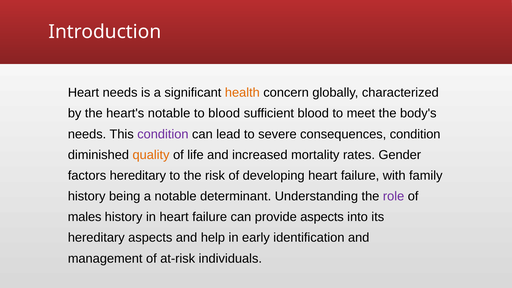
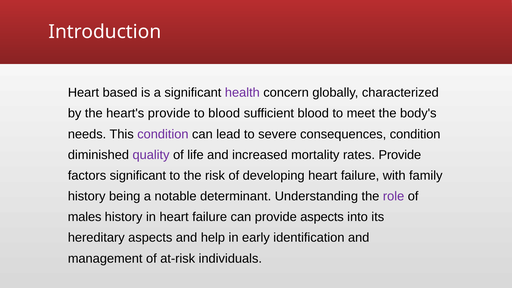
Heart needs: needs -> based (120, 93)
health colour: orange -> purple (242, 93)
heart's notable: notable -> provide (169, 113)
quality colour: orange -> purple (151, 155)
rates Gender: Gender -> Provide (400, 155)
factors hereditary: hereditary -> significant (138, 176)
